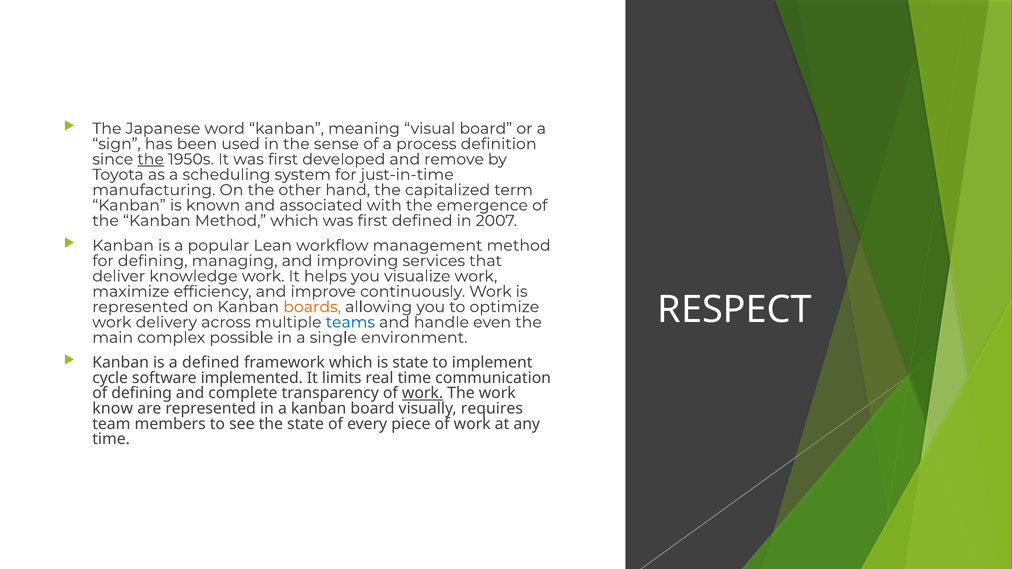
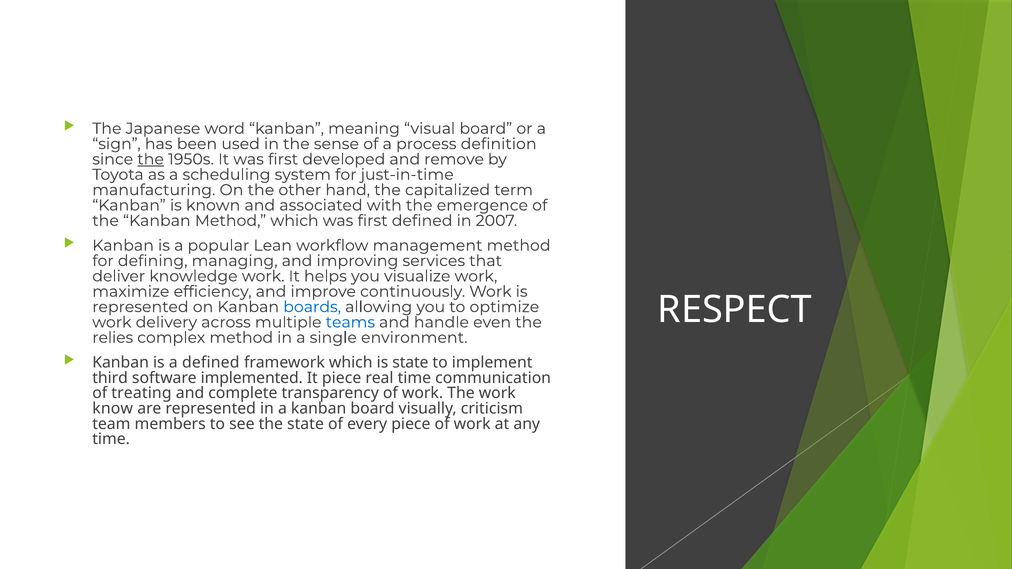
boards colour: orange -> blue (312, 307)
main: main -> relies (113, 338)
complex possible: possible -> method (241, 338)
cycle: cycle -> third (110, 378)
It limits: limits -> piece (342, 378)
of defining: defining -> treating (141, 393)
work underline: present -> none (423, 393)
requires: requires -> criticism (492, 409)
